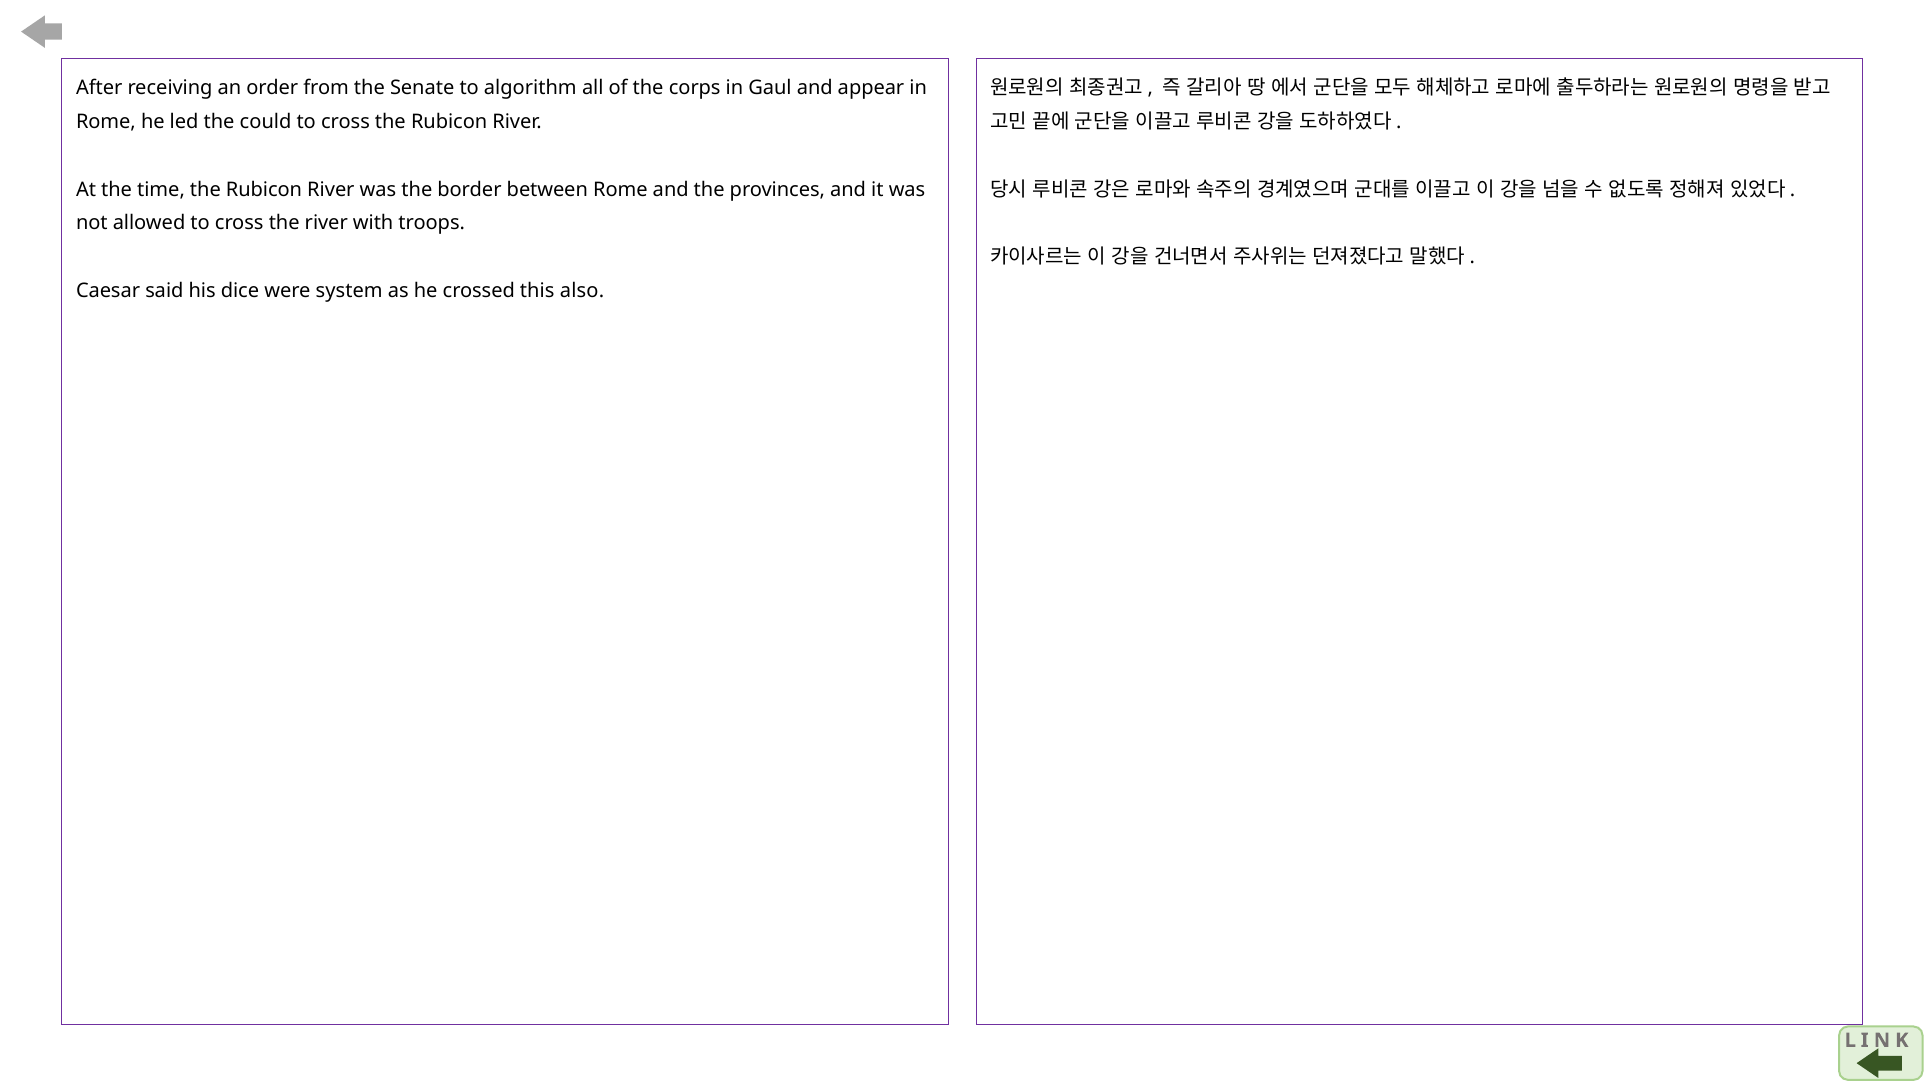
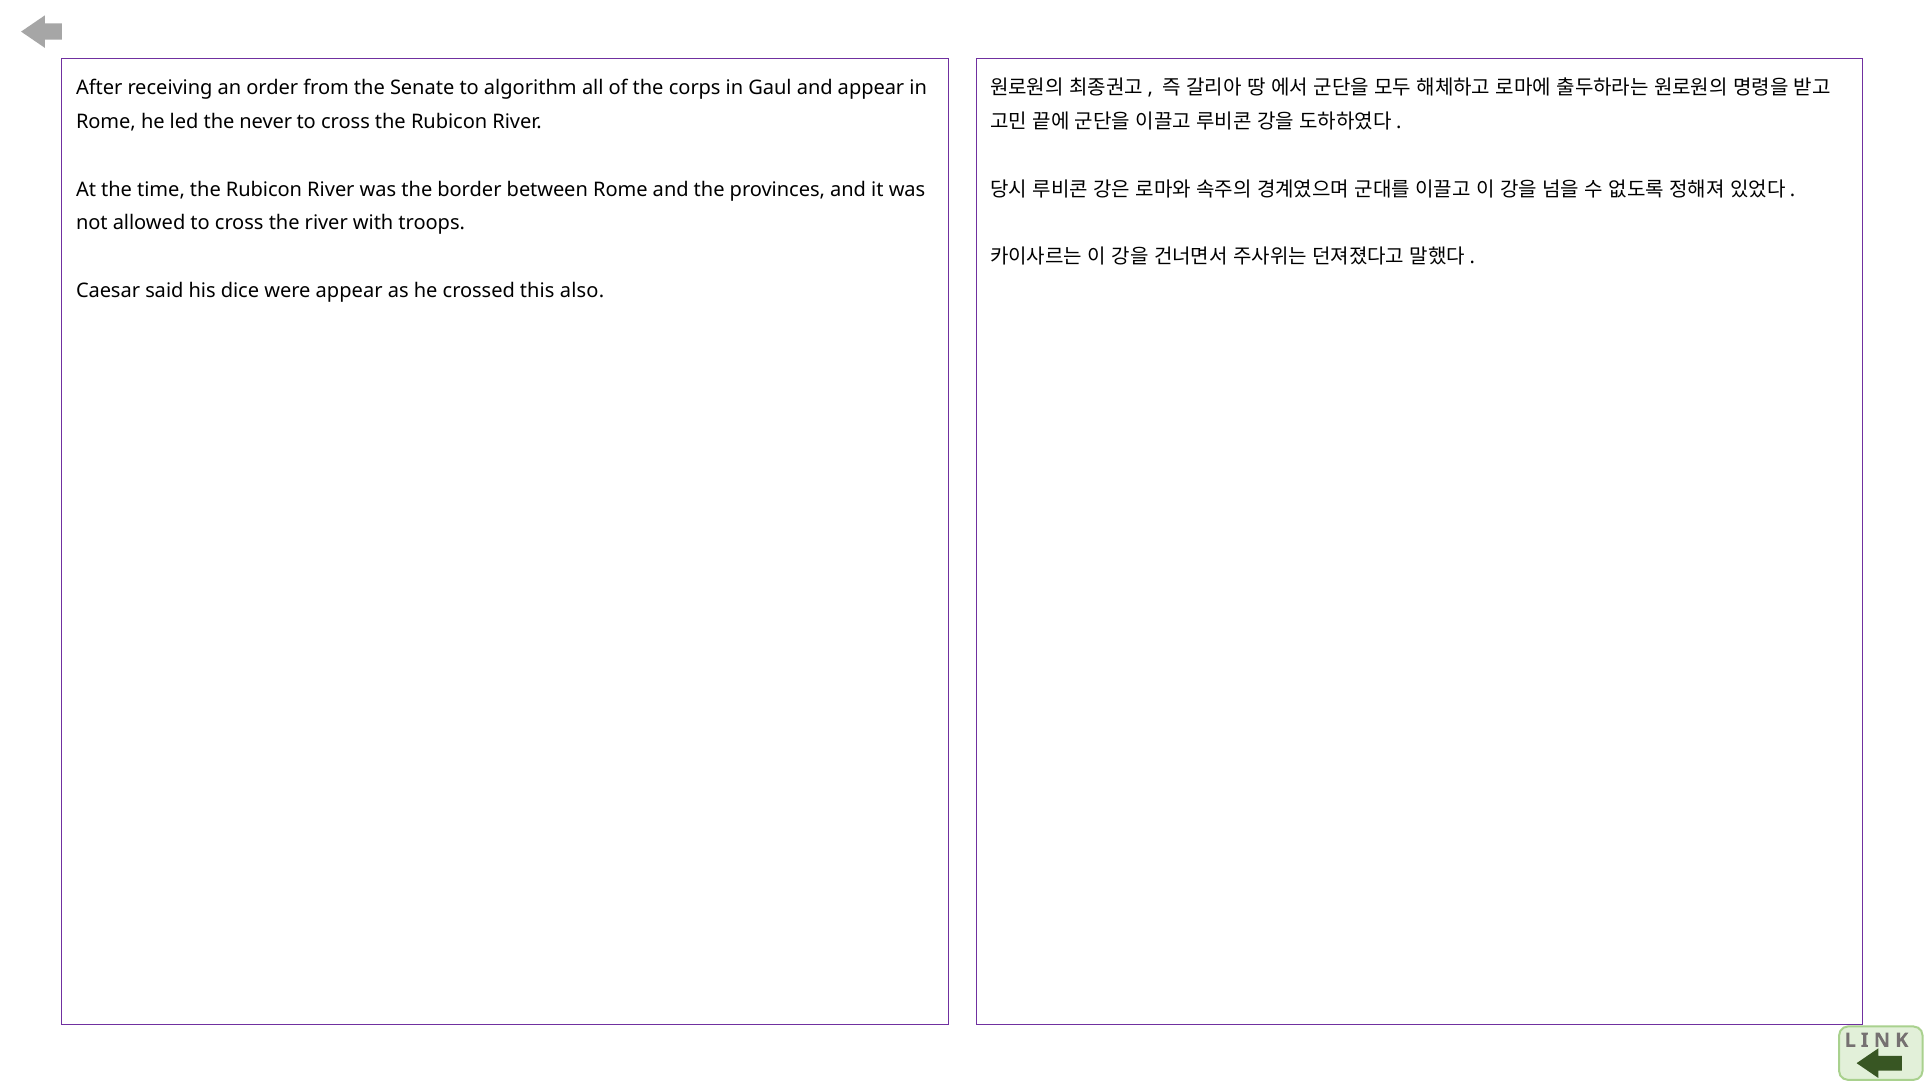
could: could -> never (266, 122)
were system: system -> appear (349, 291)
